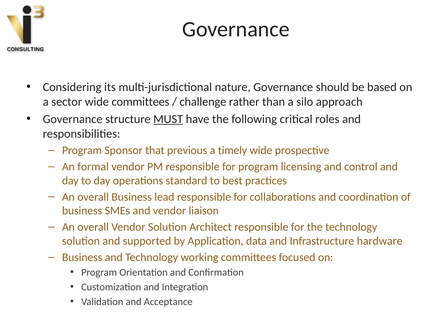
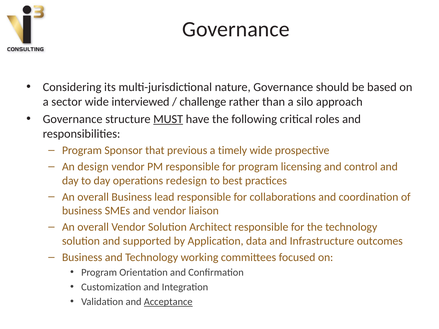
wide committees: committees -> interviewed (141, 102)
formal: formal -> design (93, 167)
standard: standard -> redesign (186, 181)
hardware: hardware -> outcomes (380, 241)
Acceptance underline: none -> present (168, 302)
